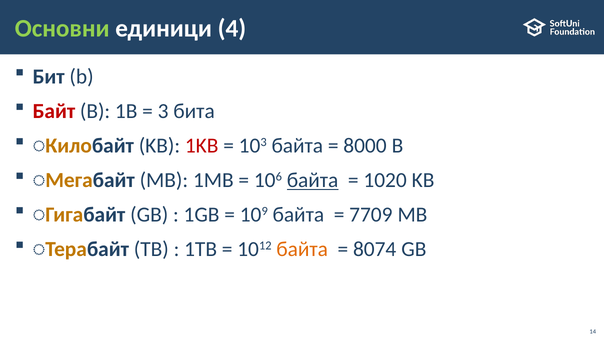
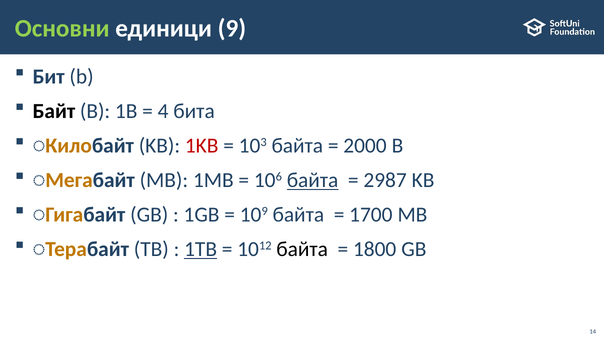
4: 4 -> 9 (232, 29)
Байт colour: red -> black (54, 111)
3: 3 -> 4 (163, 111)
8000: 8000 -> 2000 (365, 146)
1020: 1020 -> 2987 (385, 180)
7709: 7709 -> 1700 (371, 215)
1TB underline: none -> present (201, 249)
байта colour: orange -> black (302, 249)
8074: 8074 -> 1800 (375, 249)
